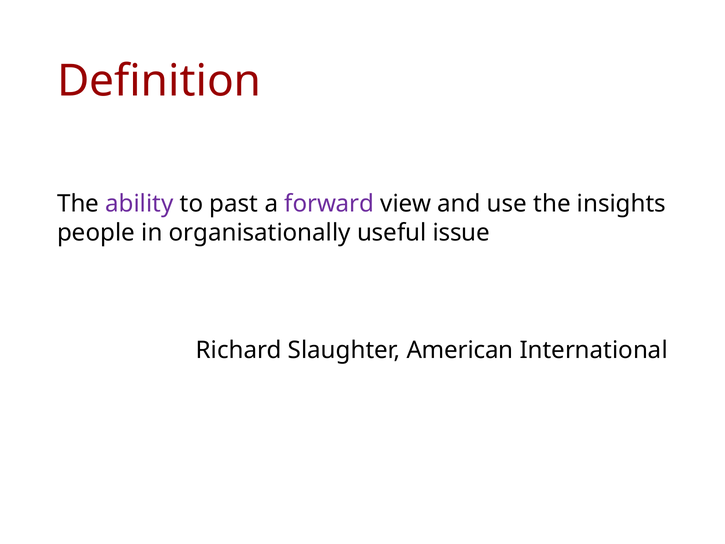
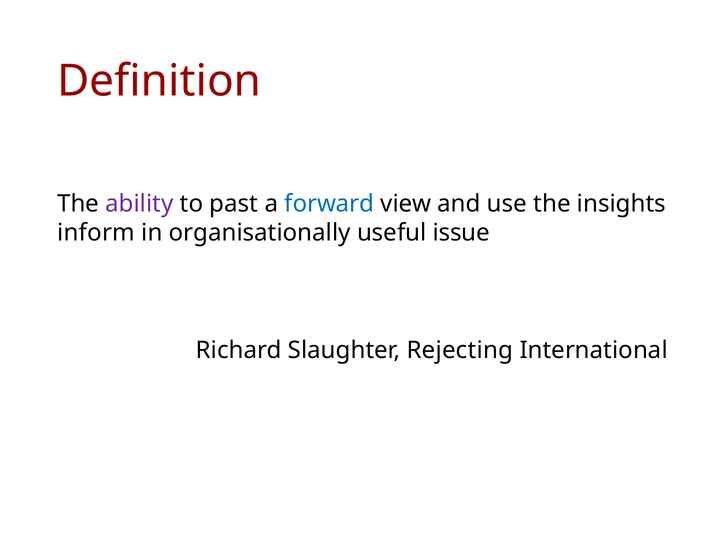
forward colour: purple -> blue (329, 204)
people: people -> inform (96, 233)
American: American -> Rejecting (460, 350)
